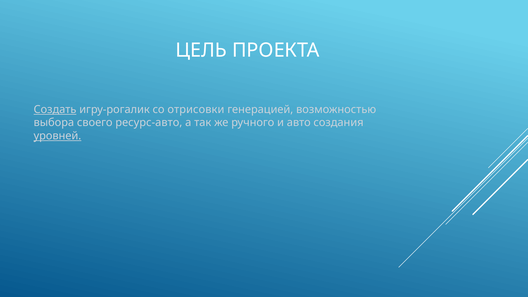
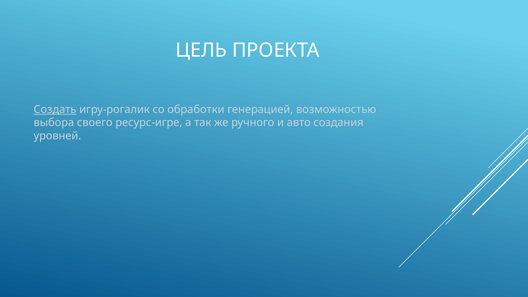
отрисовки: отрисовки -> обработки (196, 109)
ресурс-авто: ресурс-авто -> ресурс-игре (149, 123)
уровней underline: present -> none (57, 136)
